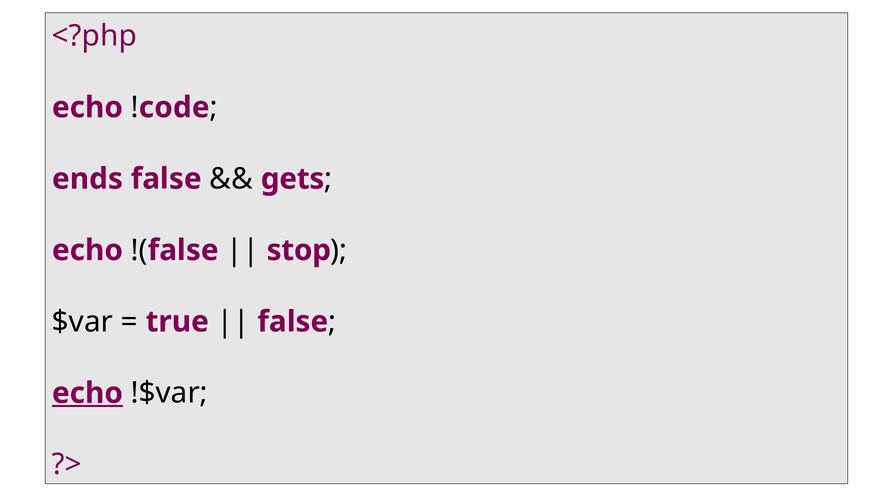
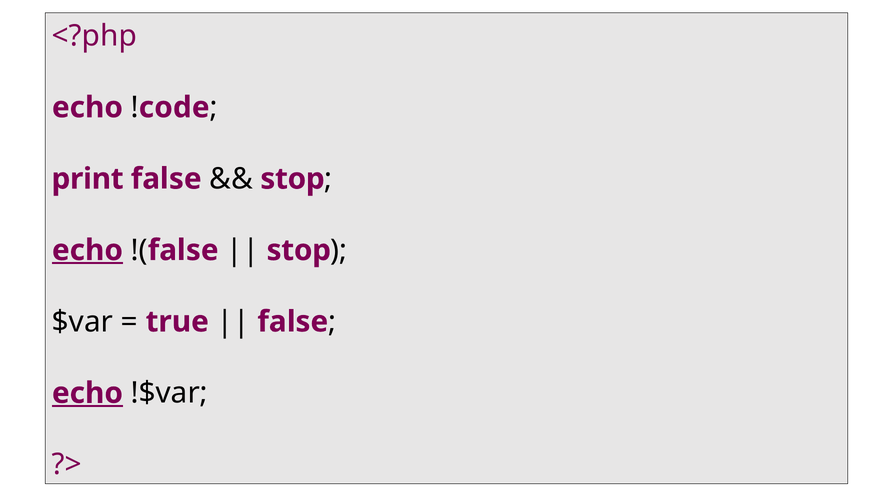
ends: ends -> print (88, 179)
gets: gets -> stop (293, 179)
echo underline: none -> present (87, 250)
